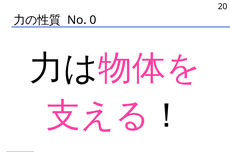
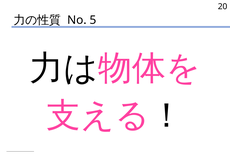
0: 0 -> 5 (93, 20)
